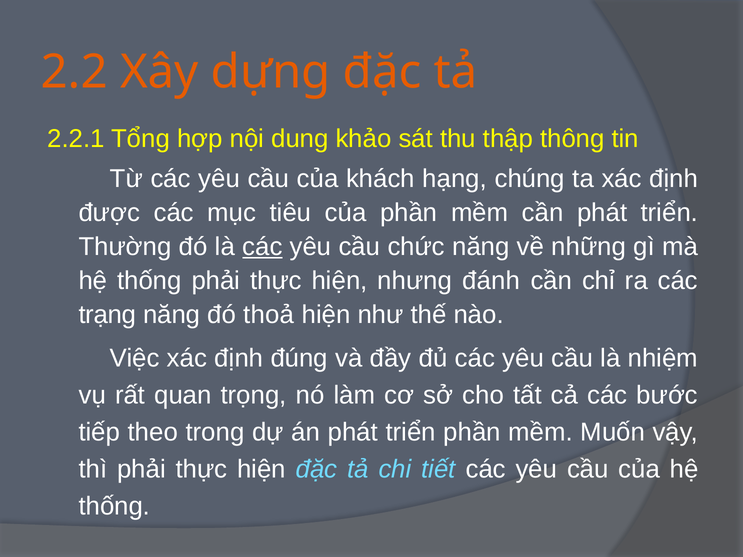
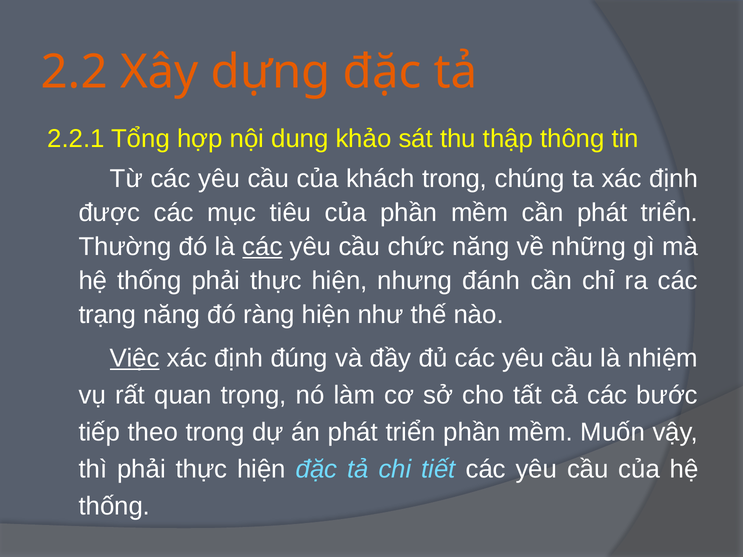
khách hạng: hạng -> trong (455, 179)
thoả: thoả -> ràng (269, 315)
Việc underline: none -> present (135, 358)
